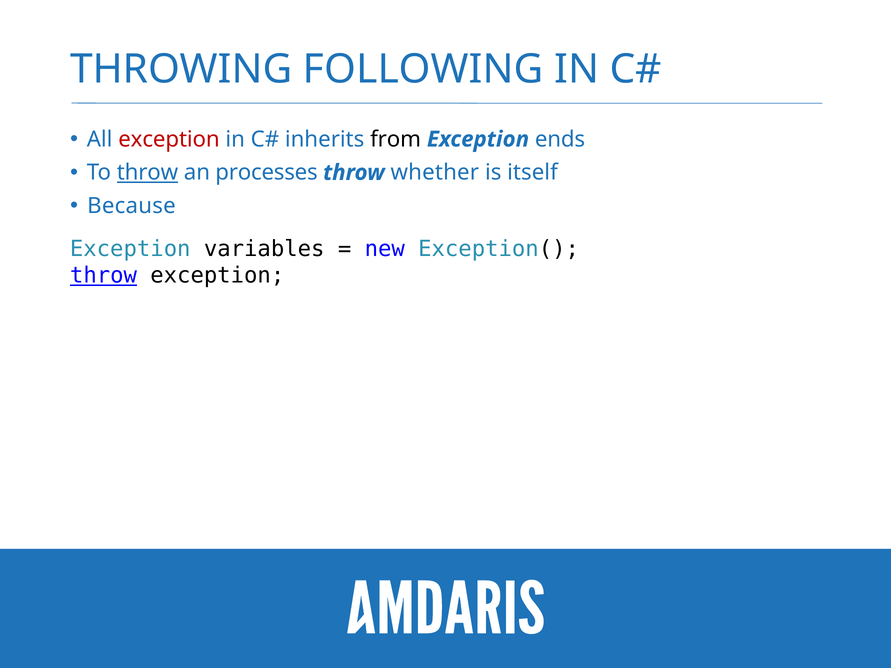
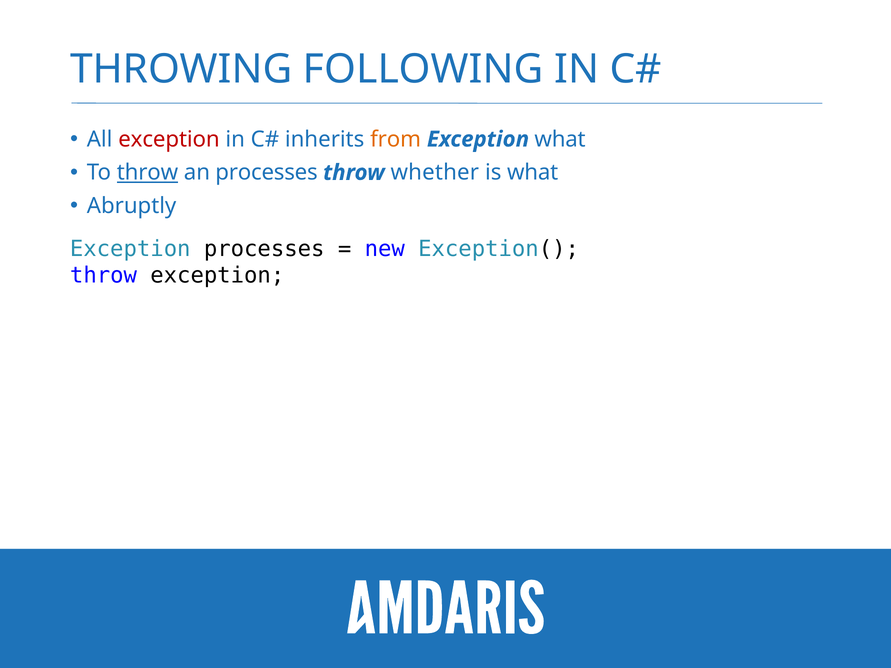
from colour: black -> orange (396, 139)
Exception ends: ends -> what (560, 139)
is itself: itself -> what (533, 173)
Because: Because -> Abruptly (132, 206)
Exception variables: variables -> processes (264, 249)
throw underline: present -> none (103, 276)
